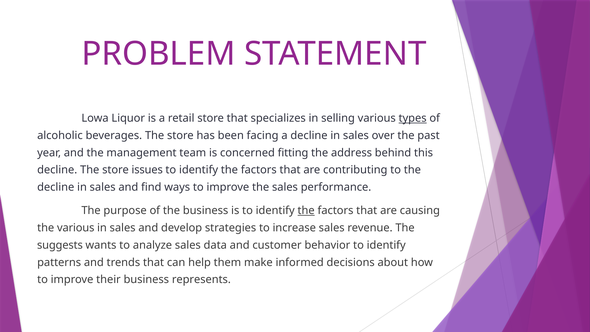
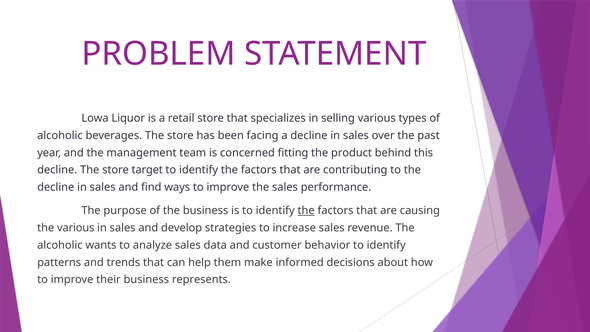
types underline: present -> none (413, 118)
address: address -> product (352, 153)
issues: issues -> target (147, 170)
suggests: suggests -> alcoholic (60, 245)
